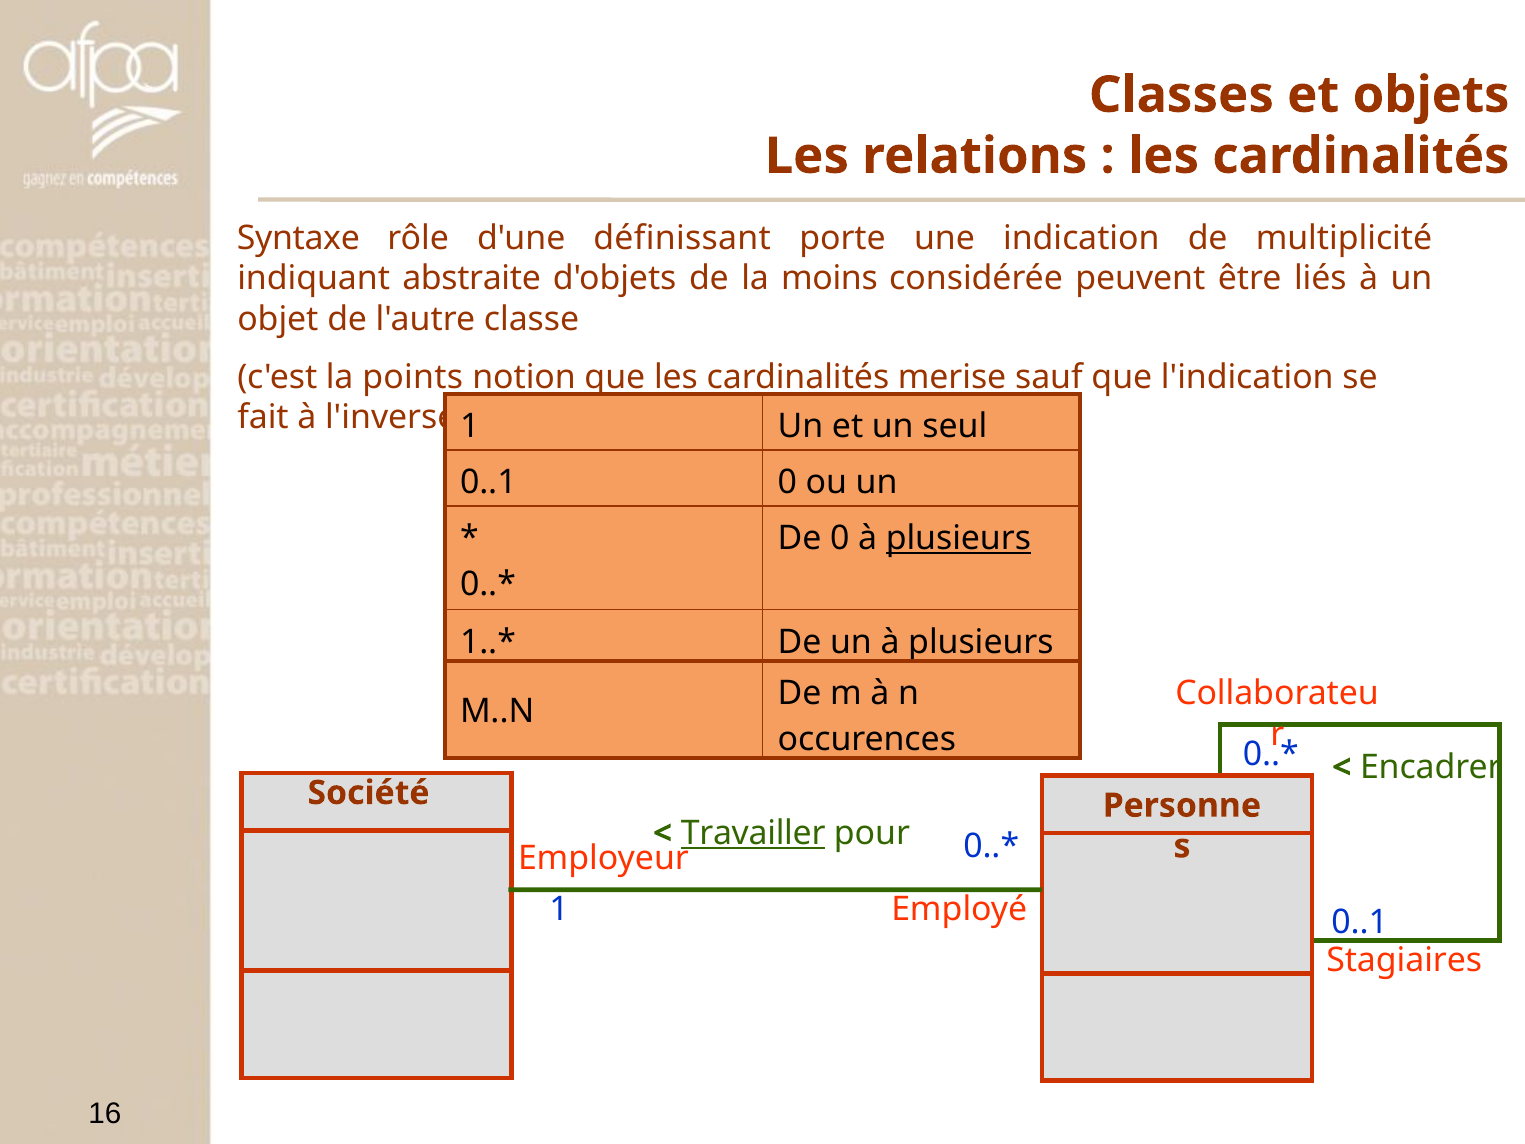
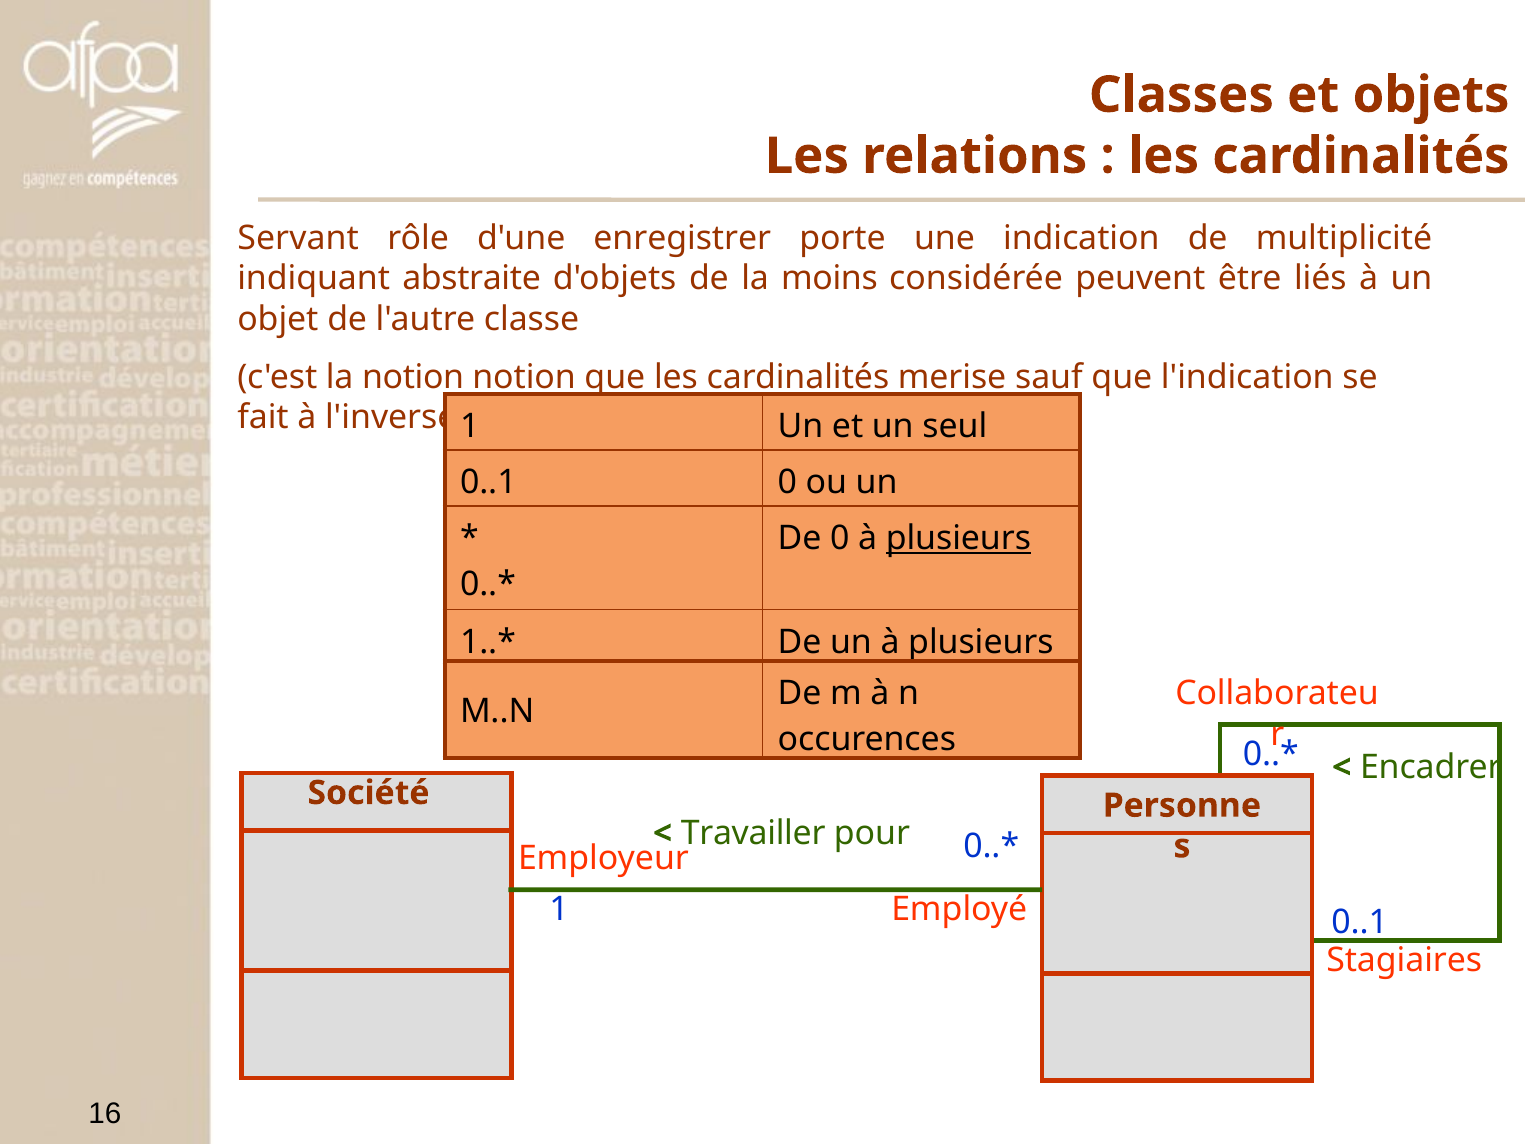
Syntaxe: Syntaxe -> Servant (298, 238)
définissant: définissant -> enregistrer (682, 238)
la points: points -> notion (413, 377)
Travailler underline: present -> none (753, 833)
